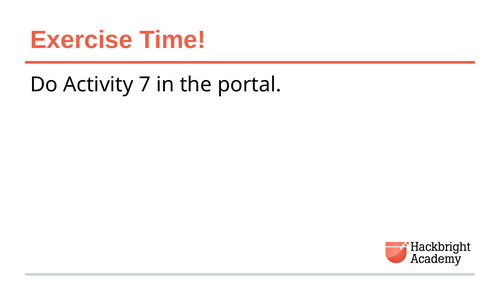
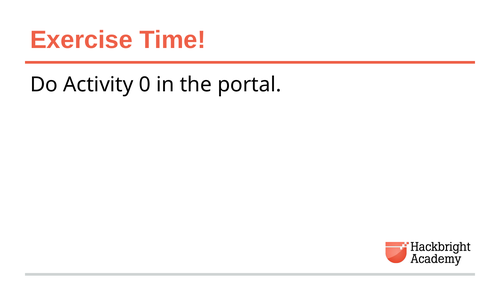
7: 7 -> 0 (145, 85)
